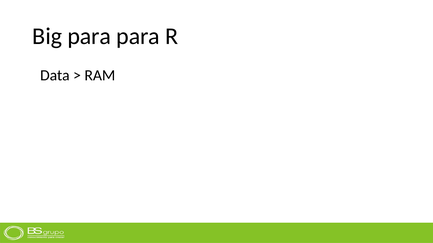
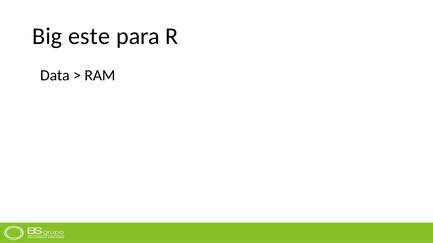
Big para: para -> este (89, 36)
